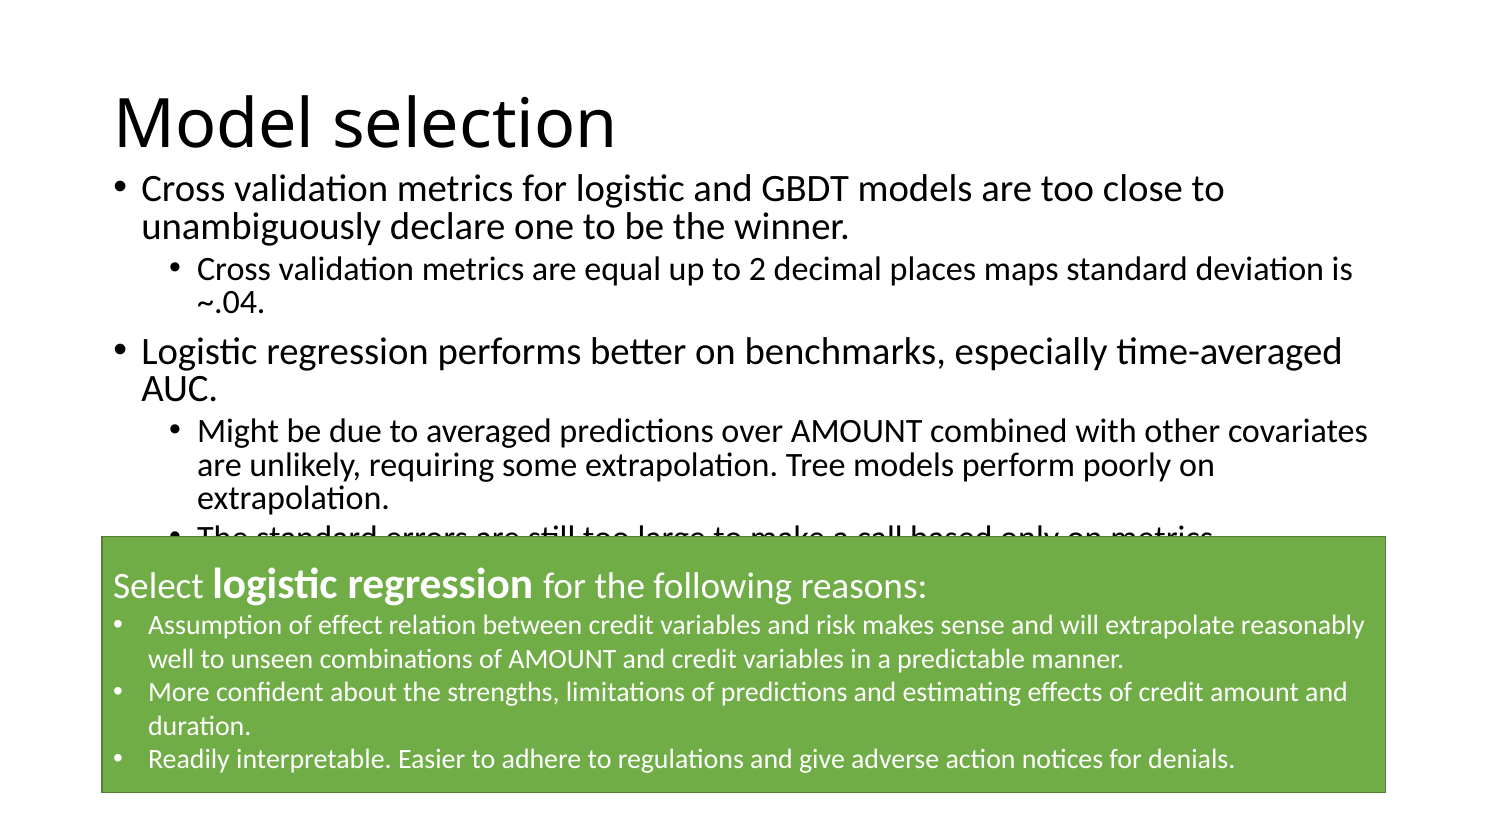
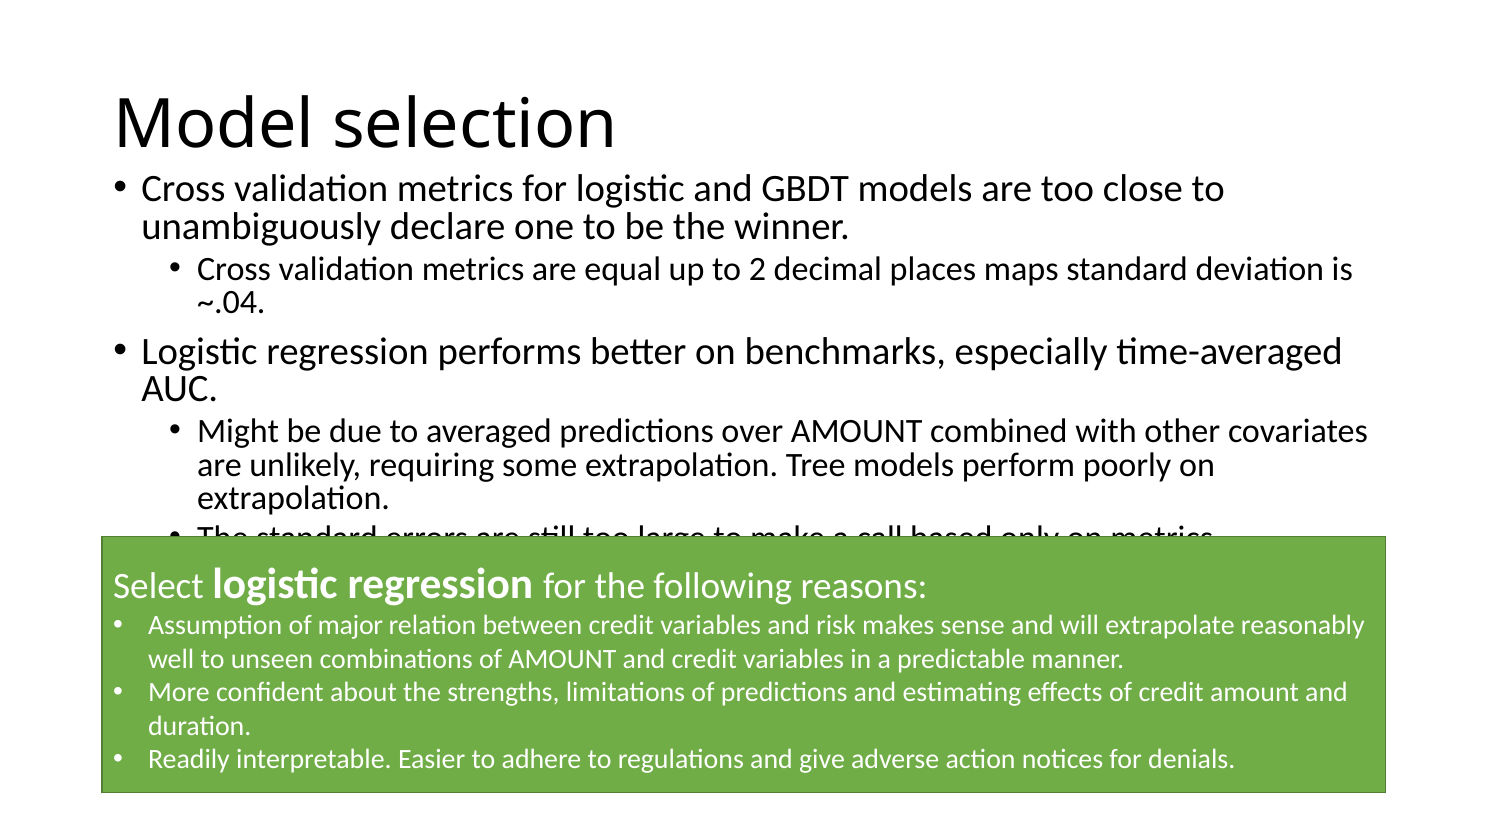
effect: effect -> major (350, 625)
